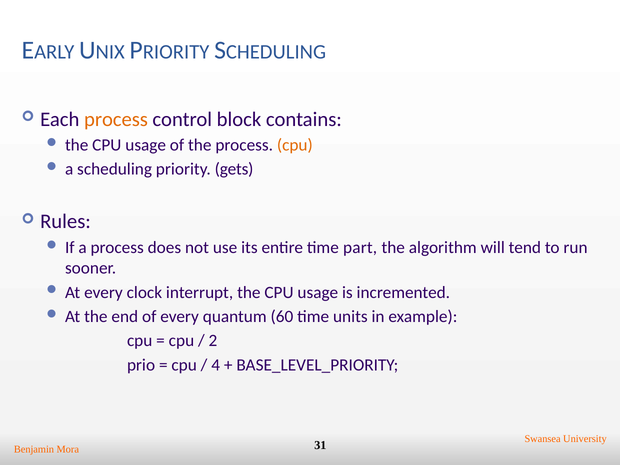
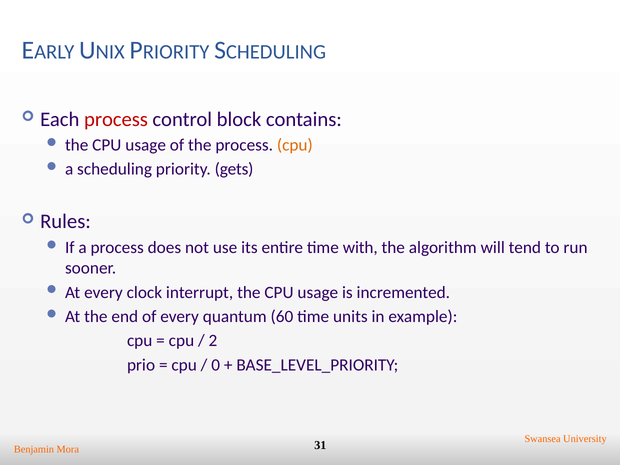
process colour: orange -> red (116, 119)
part: part -> with (360, 248)
4: 4 -> 0 (216, 365)
